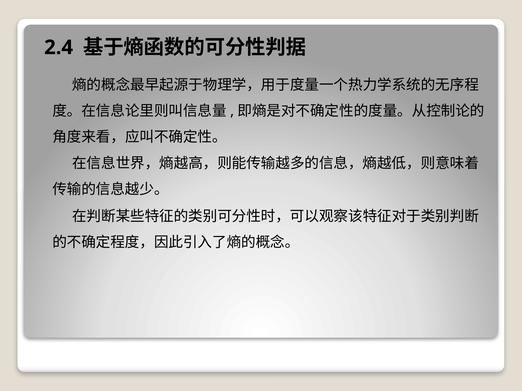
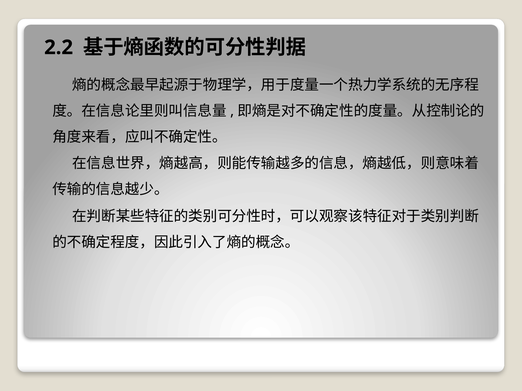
2.4: 2.4 -> 2.2 (59, 47)
